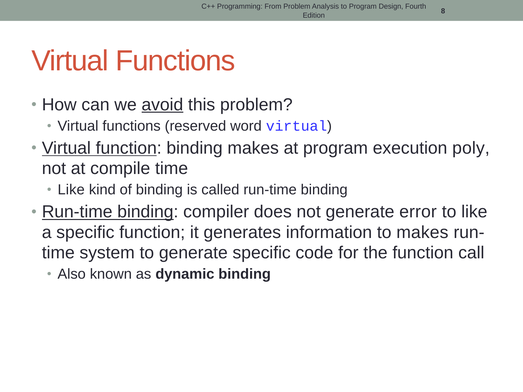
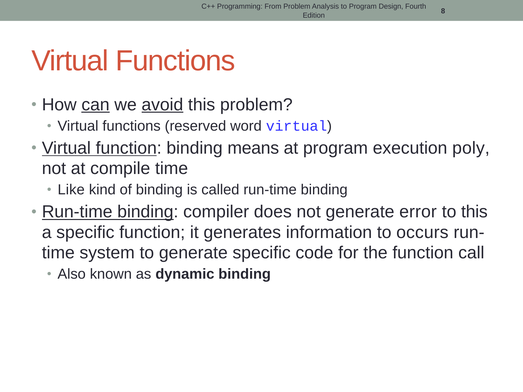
can underline: none -> present (96, 105)
binding makes: makes -> means (253, 148)
to like: like -> this (474, 212)
to makes: makes -> occurs (422, 232)
